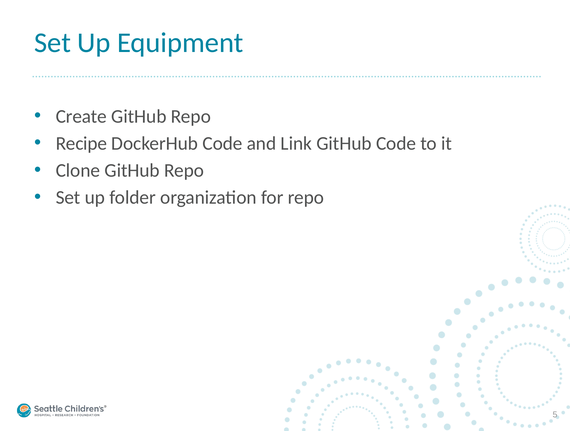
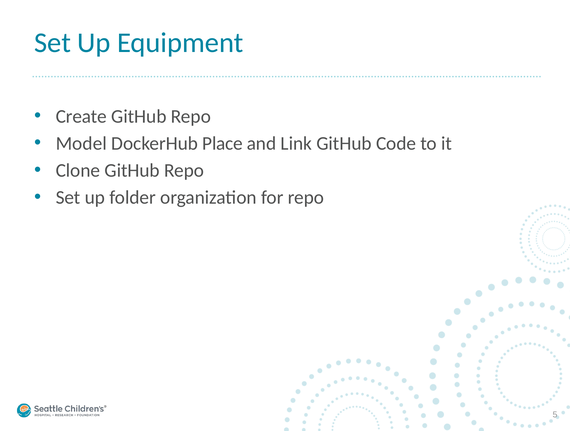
Recipe: Recipe -> Model (81, 143)
DockerHub Code: Code -> Place (223, 143)
